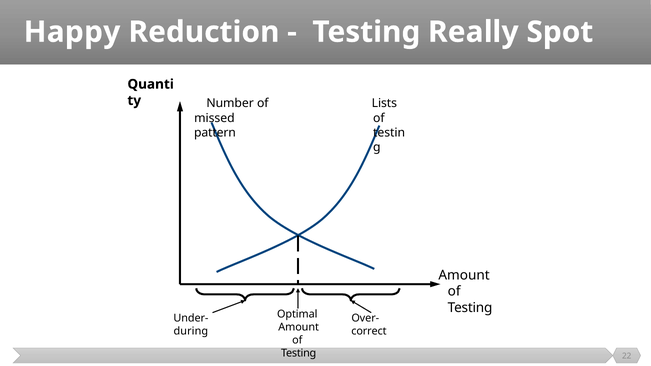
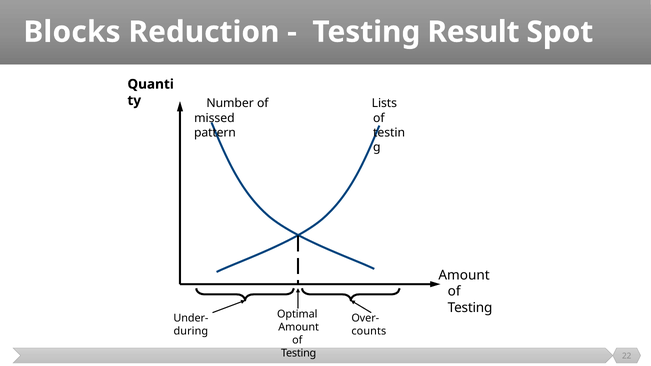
Happy: Happy -> Blocks (72, 32)
Really: Really -> Result (474, 32)
correct: correct -> counts (369, 331)
